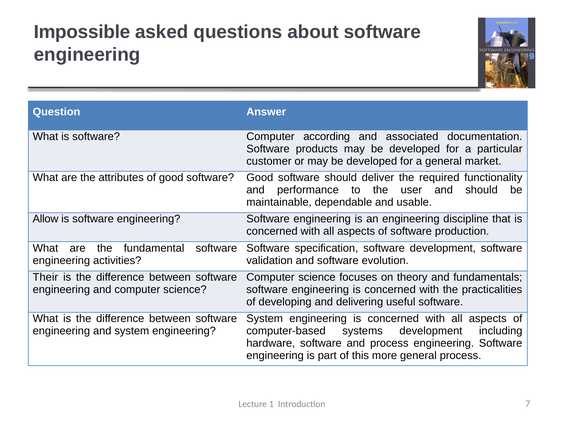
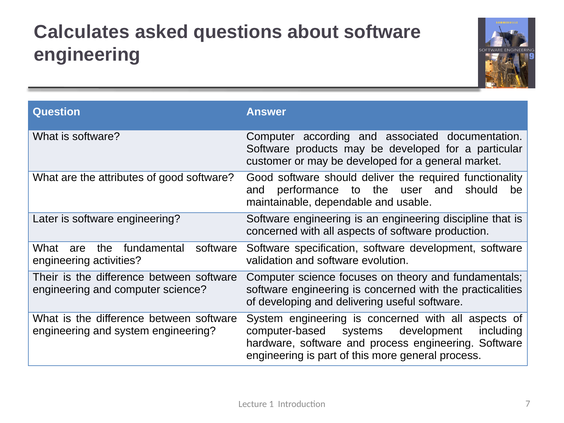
Impossible: Impossible -> Calculates (82, 32)
Allow: Allow -> Later (45, 219)
